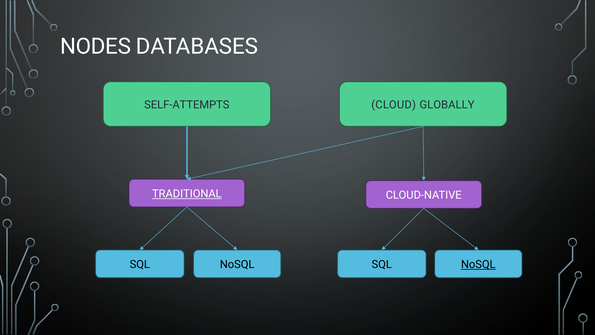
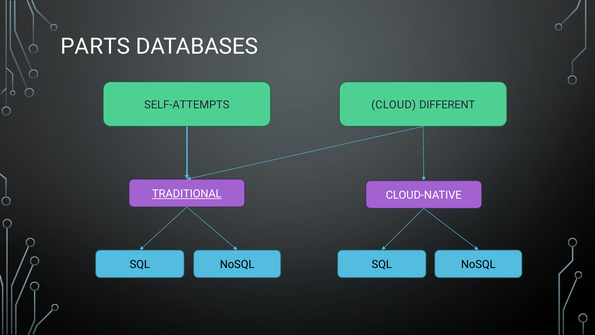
NODES: NODES -> PARTS (95, 46)
GLOBALLY: GLOBALLY -> DIFFERENT (447, 105)
NoSQL underline: present -> none (478, 264)
